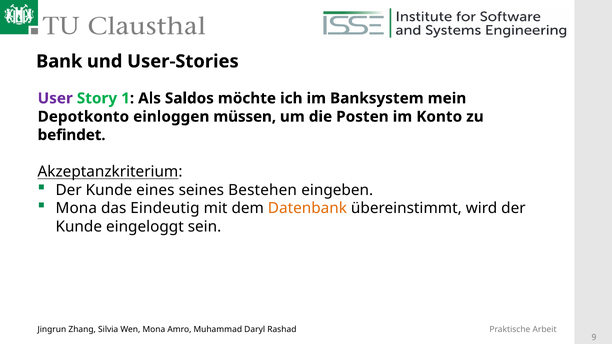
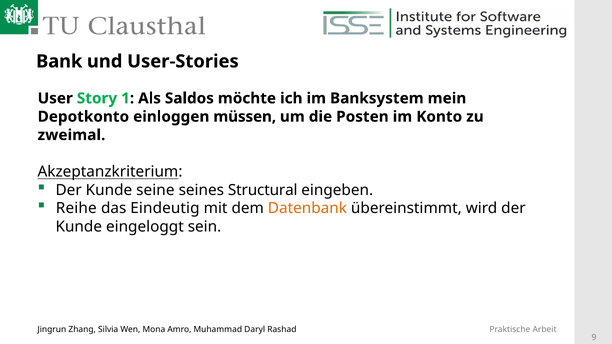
User colour: purple -> black (55, 98)
befindet: befindet -> zweimal (71, 135)
eines: eines -> seine (155, 190)
Bestehen: Bestehen -> Structural (263, 190)
Mona: Mona -> Reihe (76, 209)
